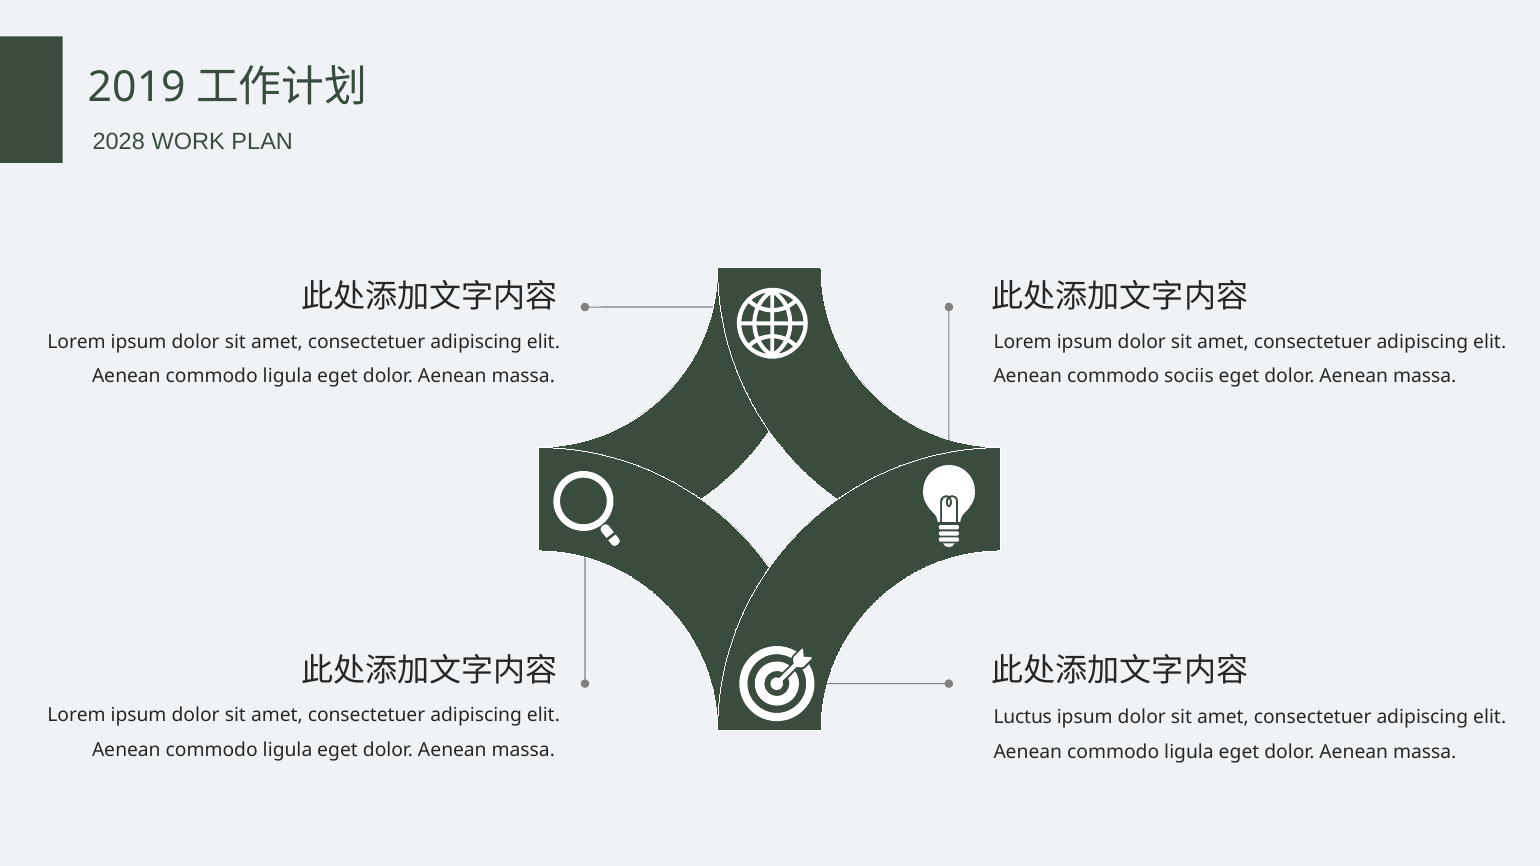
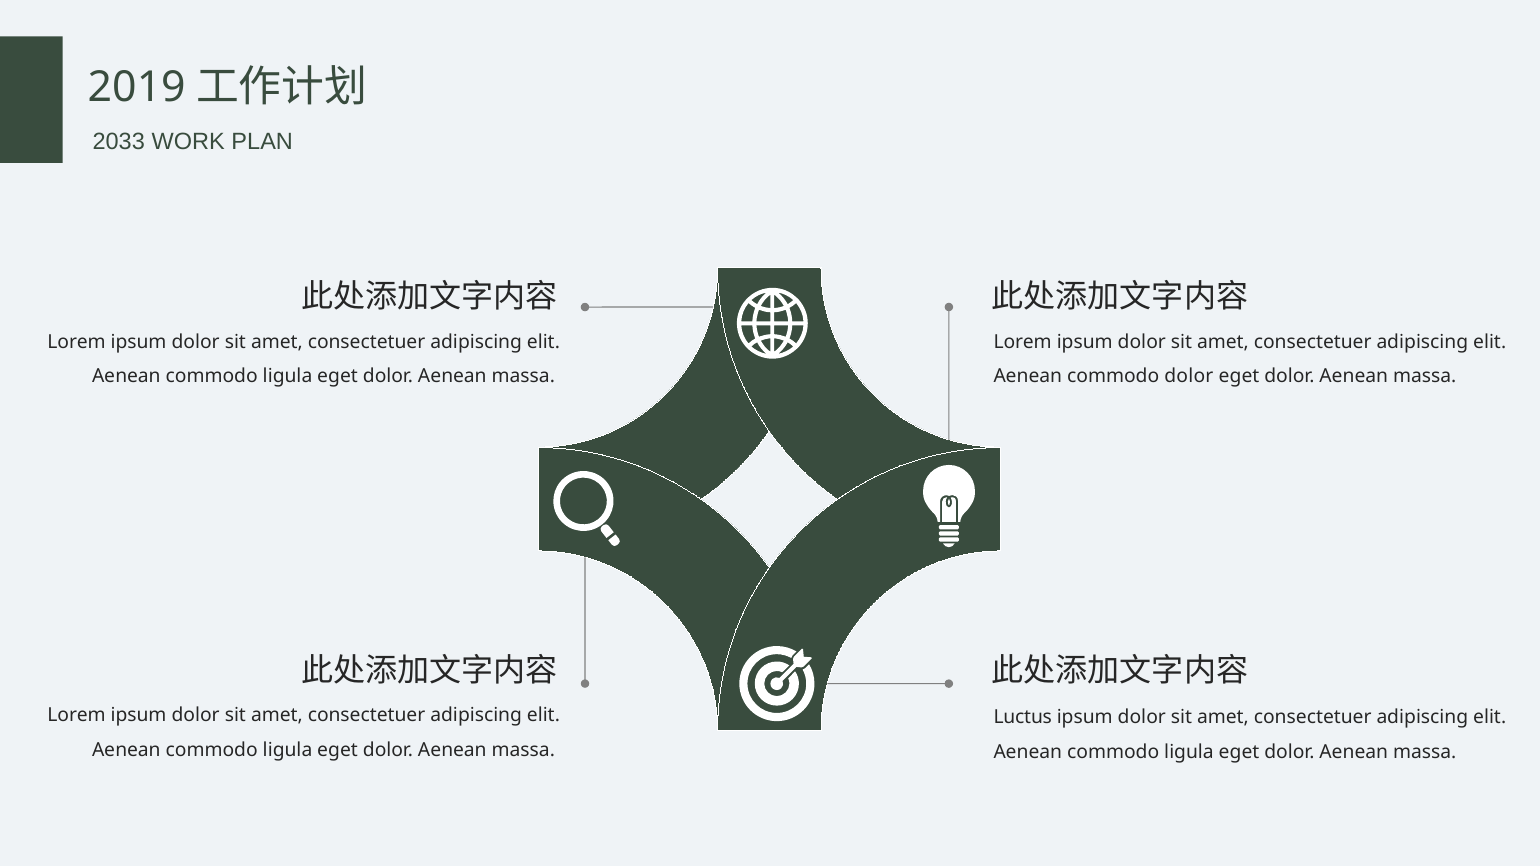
2028: 2028 -> 2033 (119, 142)
commodo sociis: sociis -> dolor (1189, 377)
